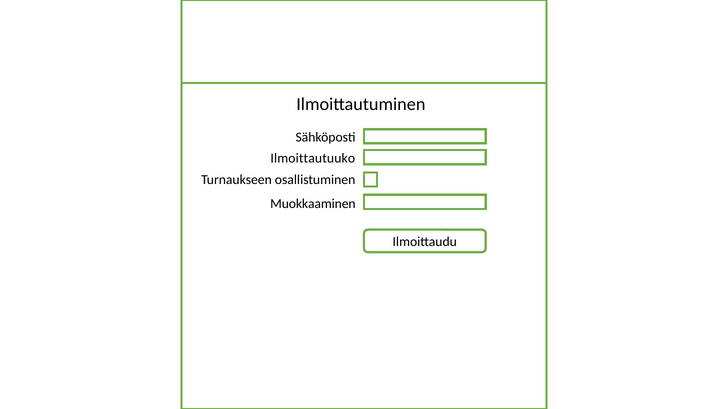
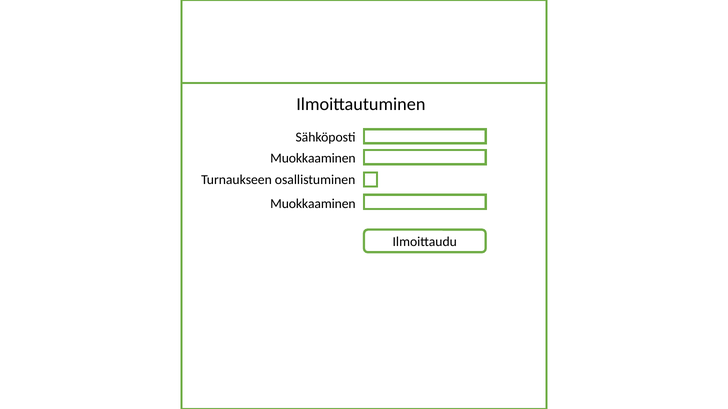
Ilmoittautuuko: Ilmoittautuuko -> Muokkaaminen (313, 158)
